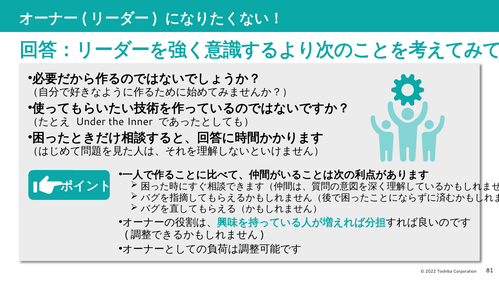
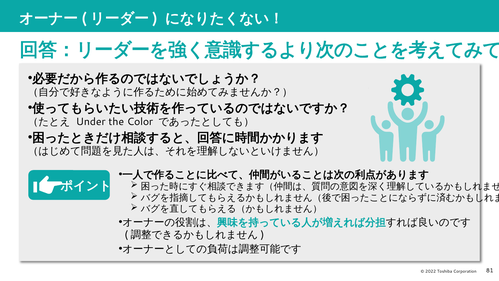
Inner: Inner -> Color (140, 122)
